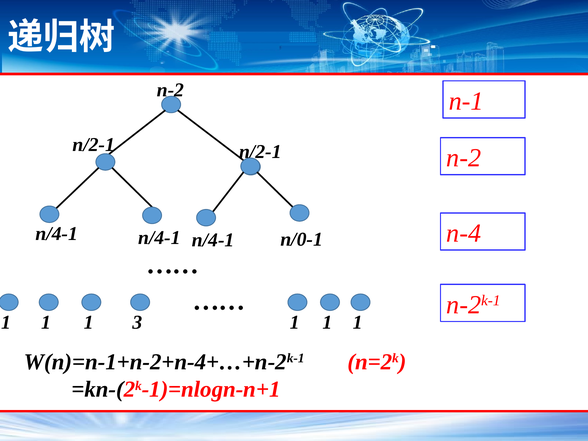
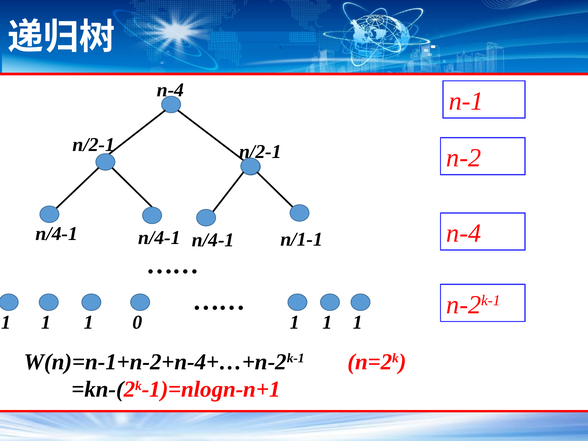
n-2: n-2 -> n-4 (170, 90)
n/0-1: n/0-1 -> n/1-1 (302, 239)
3: 3 -> 0 (137, 322)
